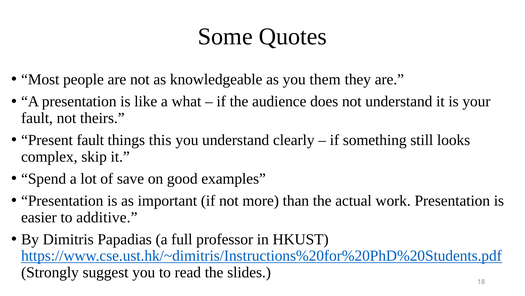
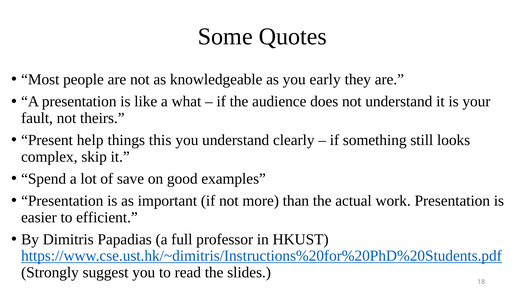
them: them -> early (325, 79)
Present fault: fault -> help (90, 140)
additive: additive -> efficient (107, 217)
